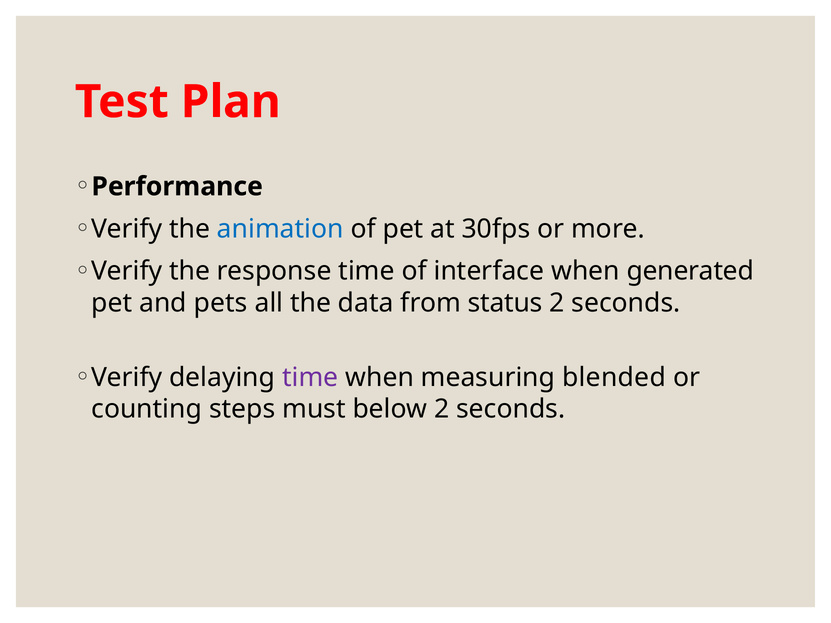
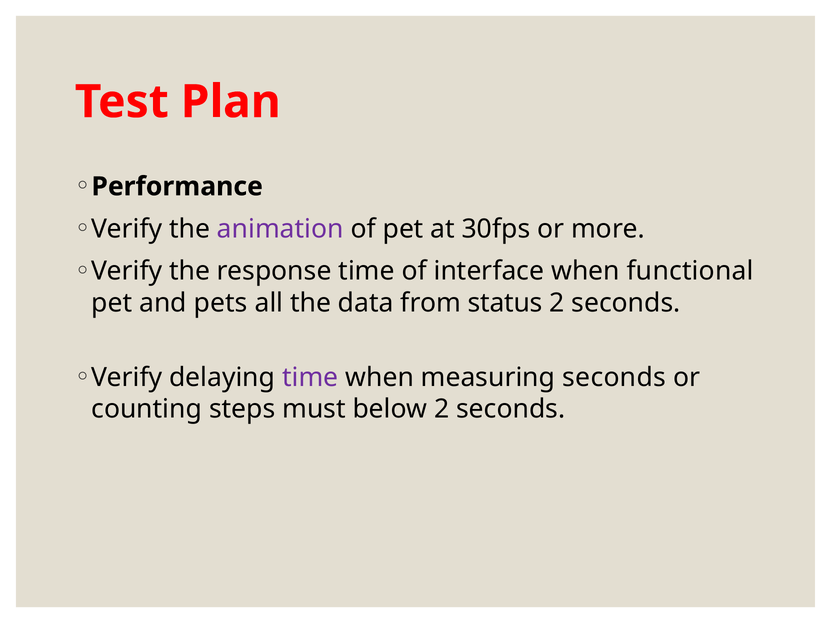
animation colour: blue -> purple (280, 229)
generated: generated -> functional (690, 271)
measuring blended: blended -> seconds (614, 377)
